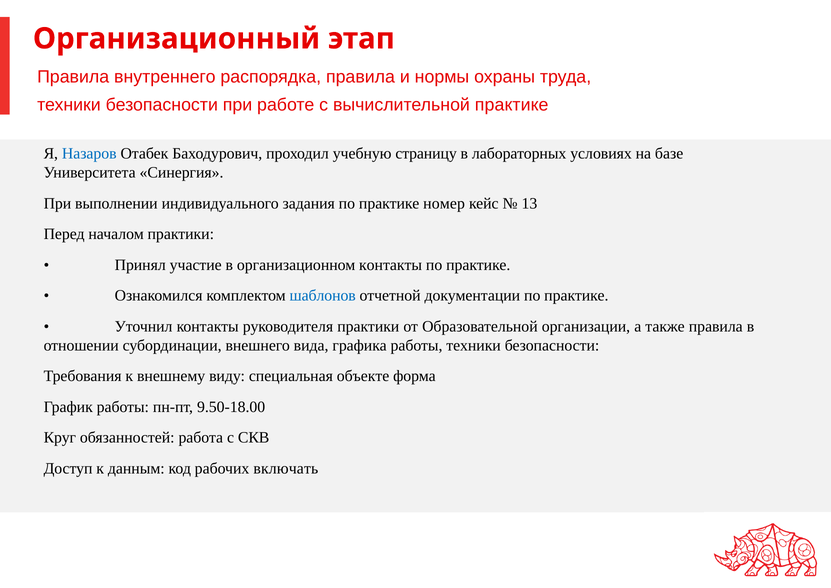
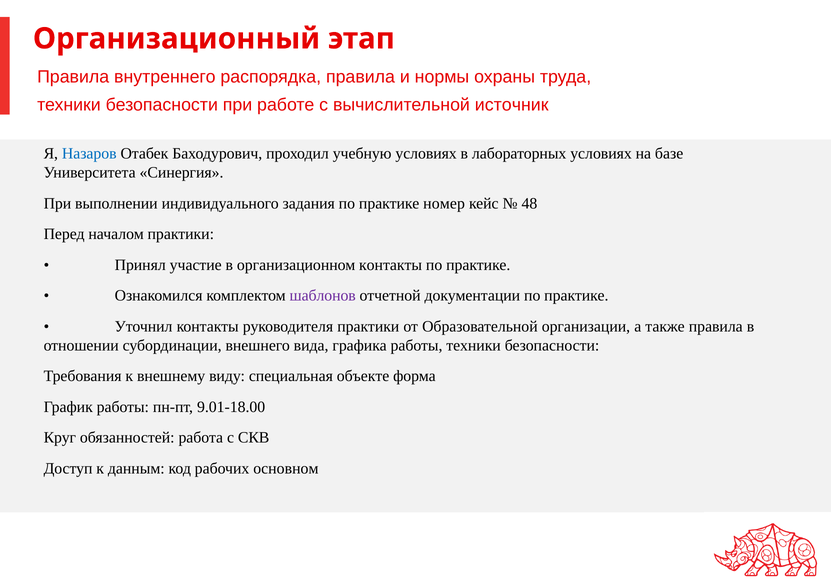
вычислительной практике: практике -> источник (512, 105)
учебную страницу: страницу -> условиях (426, 154)
13: 13 -> 48 (529, 203)
шаблонов colour: blue -> purple (323, 295)
9.50-18.00: 9.50-18.00 -> 9.01-18.00 (231, 407)
включать: включать -> основном (286, 468)
